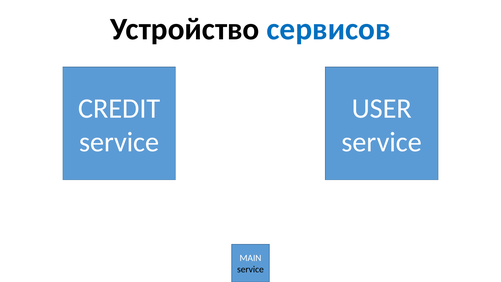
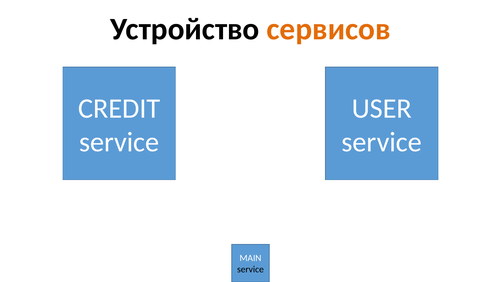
сервисов colour: blue -> orange (329, 29)
